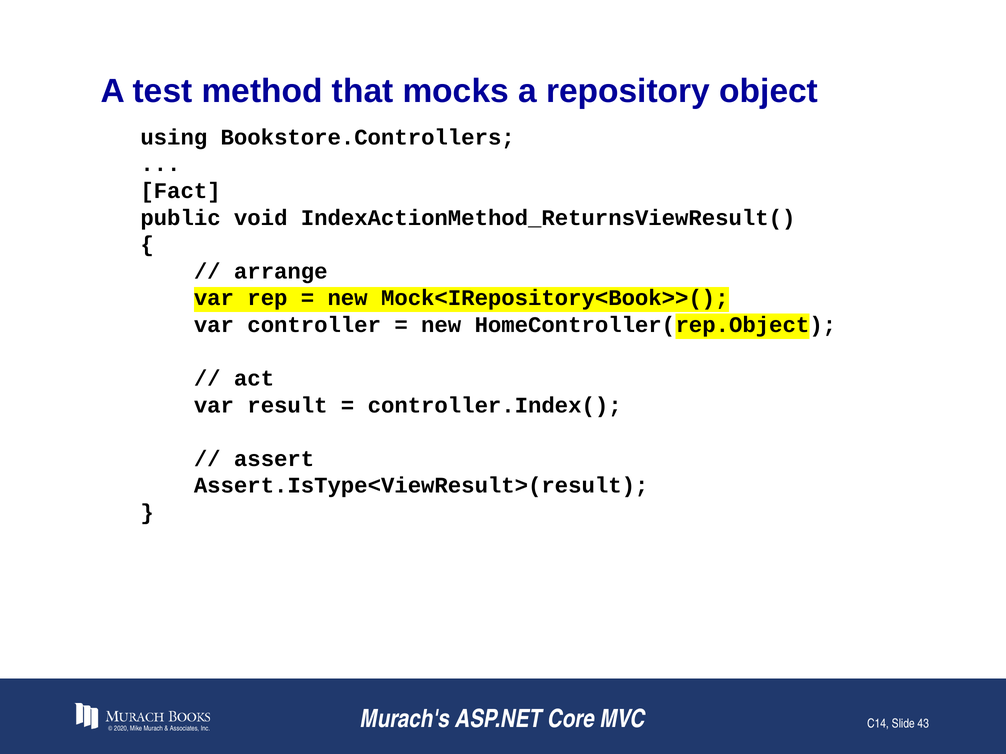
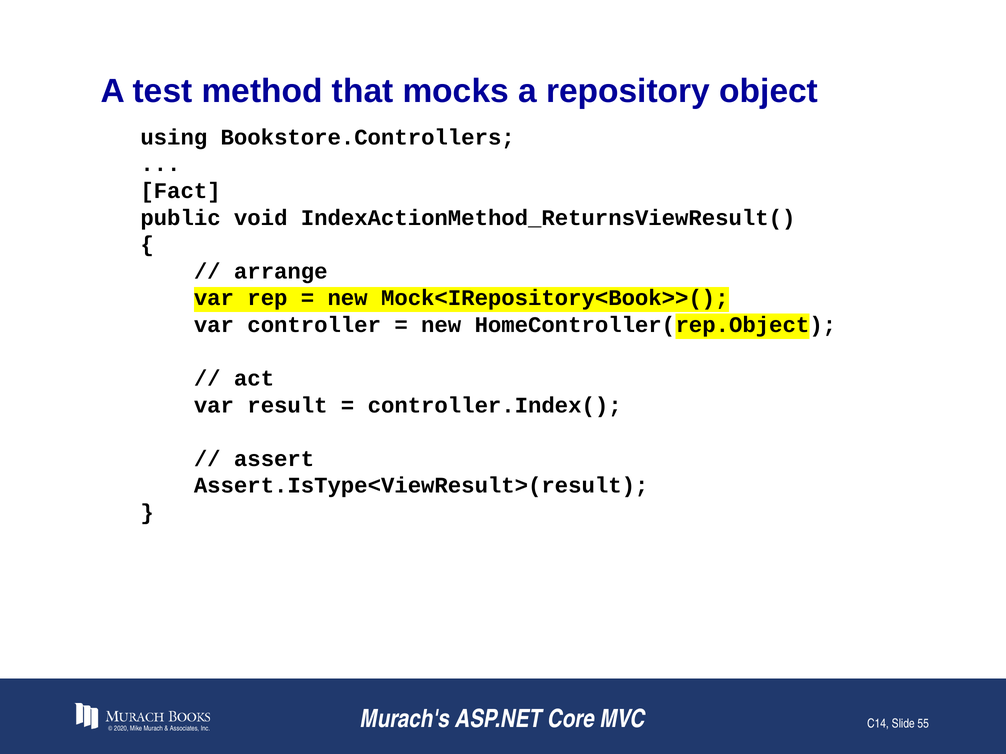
43: 43 -> 55 (923, 724)
